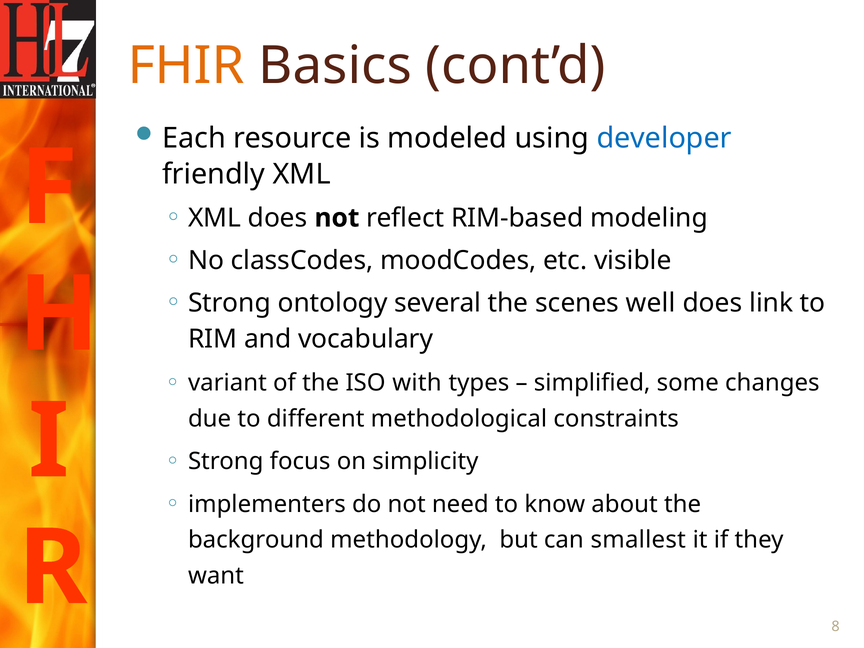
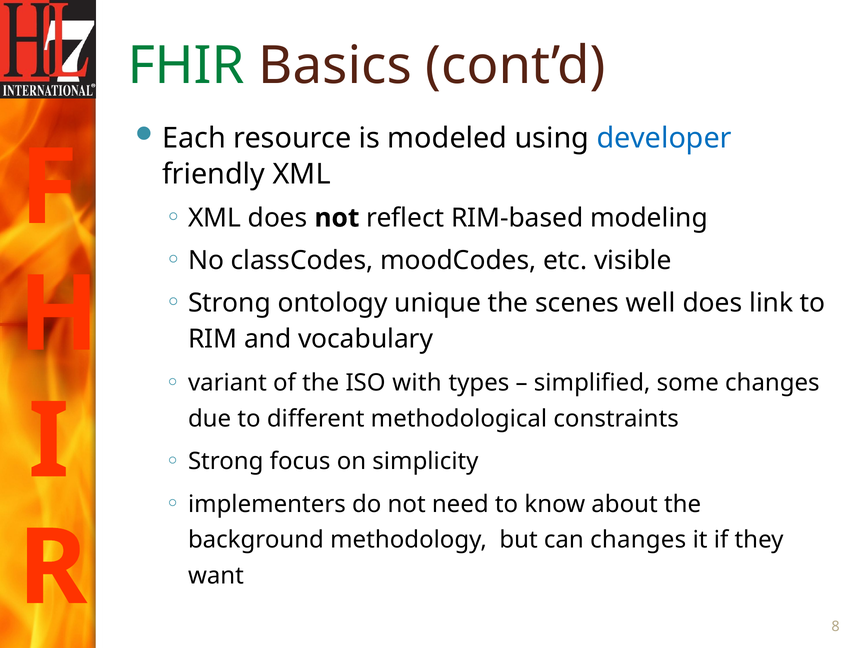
FHIR colour: orange -> green (186, 66)
several: several -> unique (438, 303)
can smallest: smallest -> changes (638, 540)
